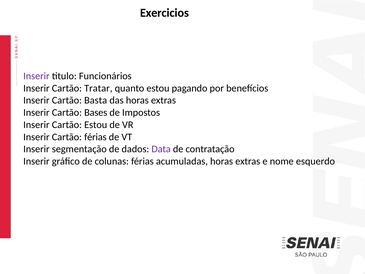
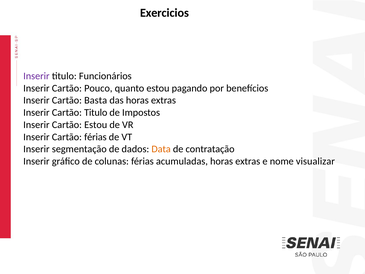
Tratar: Tratar -> Pouco (98, 88)
Cartão Bases: Bases -> Titulo (96, 112)
Data colour: purple -> orange (161, 149)
esquerdo: esquerdo -> visualizar (315, 161)
